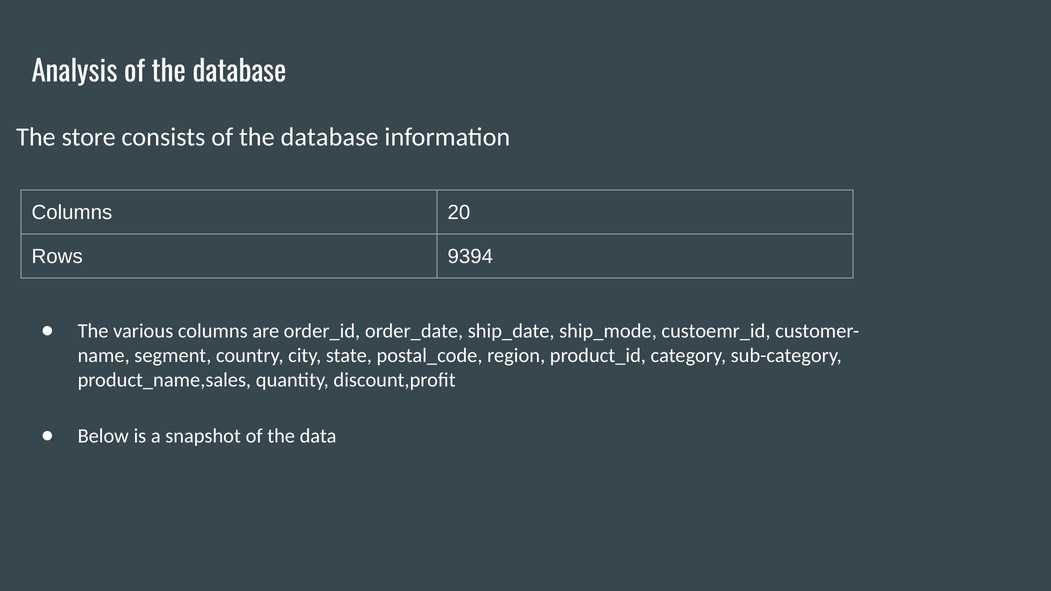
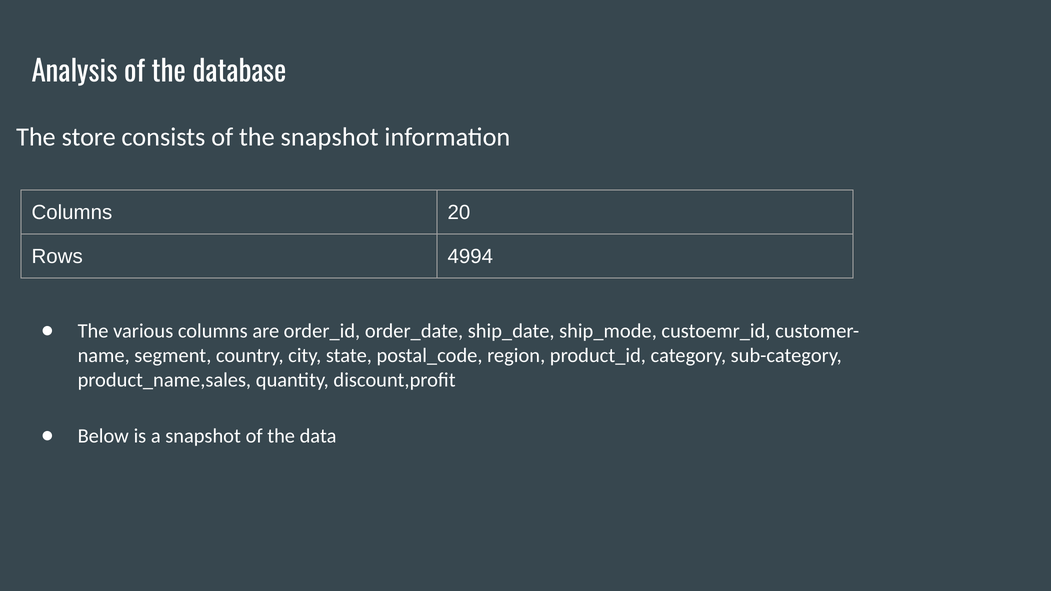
consists of the database: database -> snapshot (330, 137)
9394: 9394 -> 4994 (470, 256)
